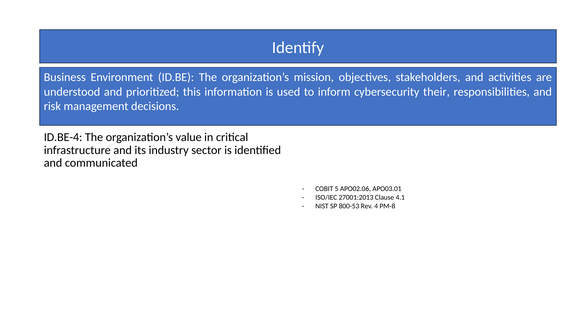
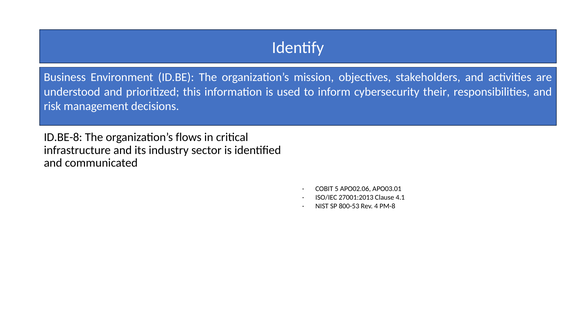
ID.BE-4: ID.BE-4 -> ID.BE-8 (63, 137)
value: value -> flows (189, 137)
